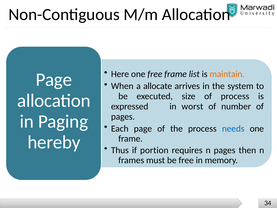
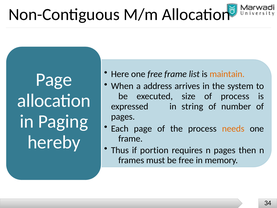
allocate: allocate -> address (158, 86)
worst: worst -> string (192, 106)
needs colour: blue -> orange (233, 128)
